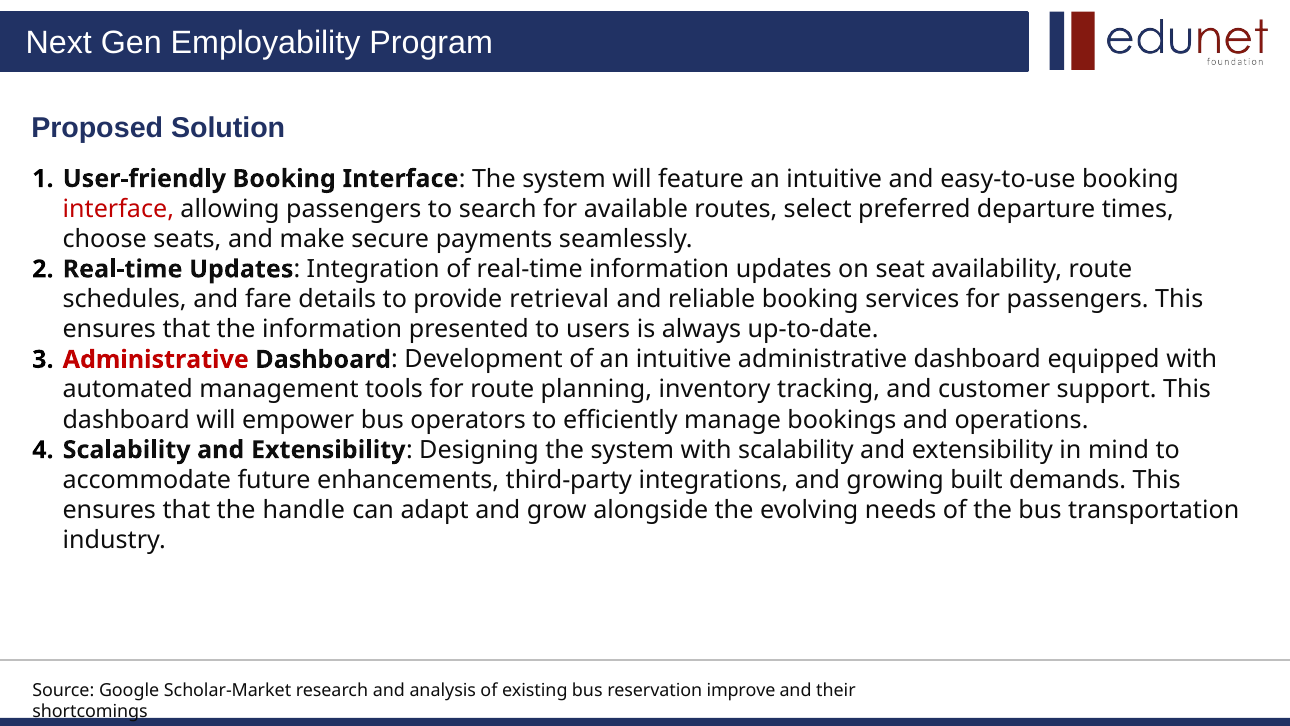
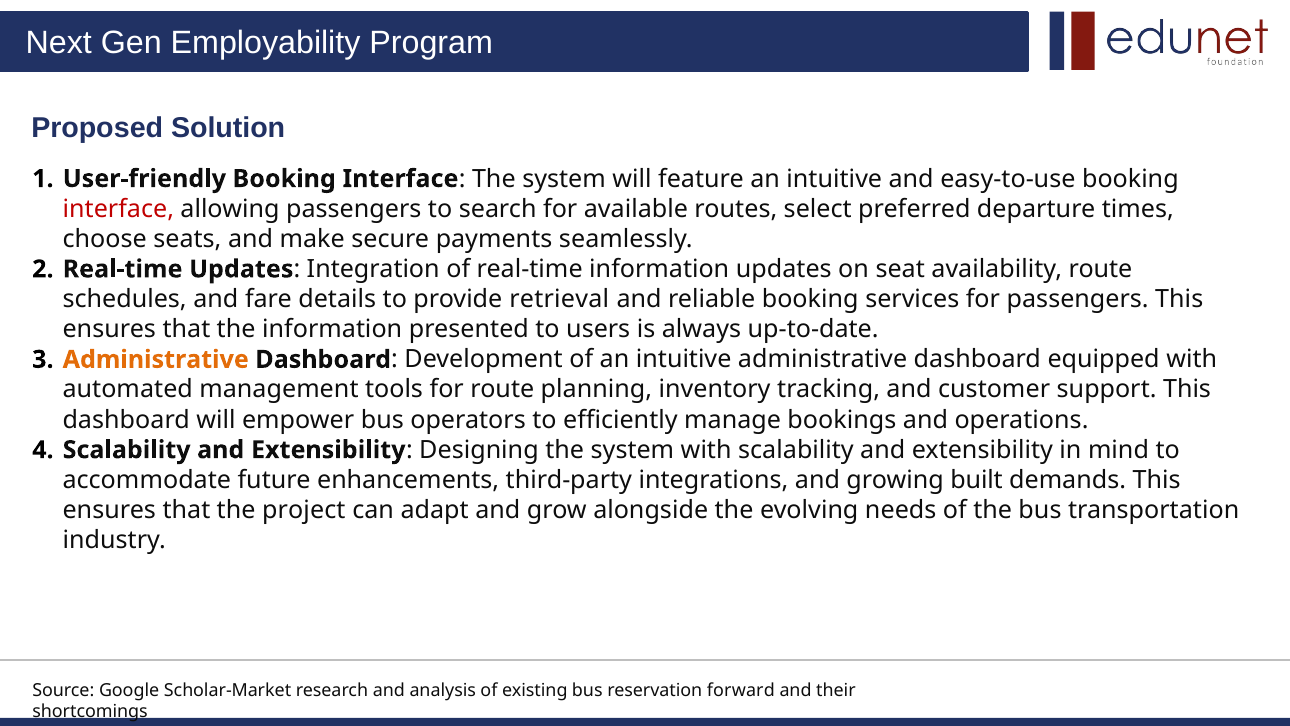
Administrative colour: red -> orange (156, 359)
handle: handle -> project (304, 510)
improve: improve -> forward (741, 690)
